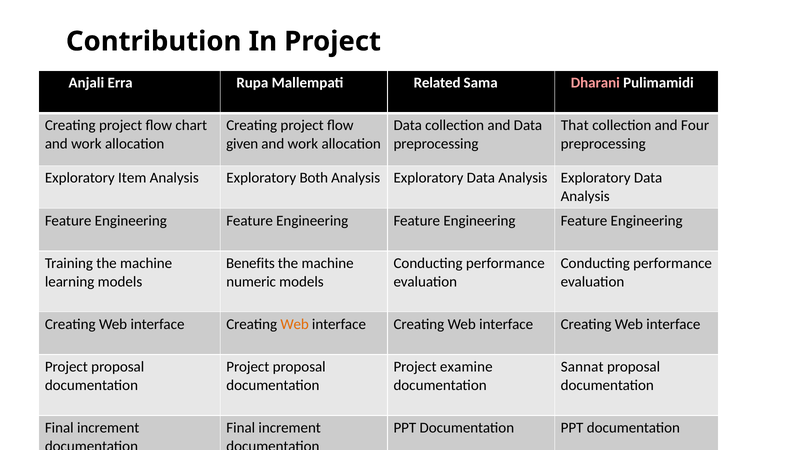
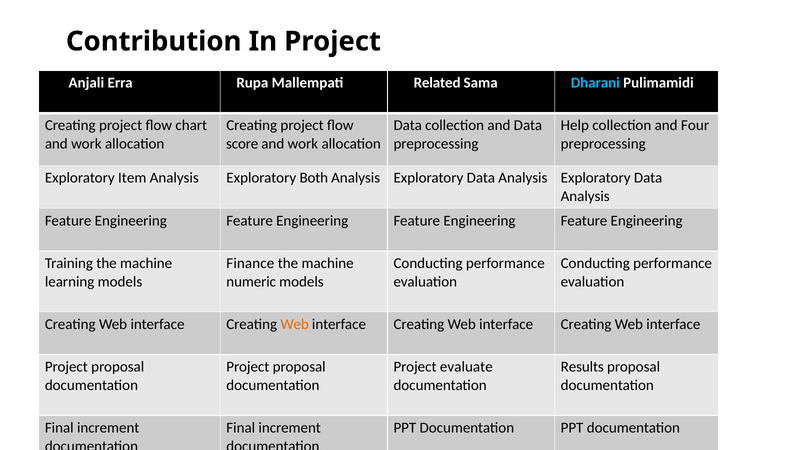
Dharani colour: pink -> light blue (595, 83)
That: That -> Help (575, 126)
given: given -> score (242, 144)
Benefits: Benefits -> Finance (250, 263)
examine: examine -> evaluate (466, 367)
Sannat: Sannat -> Results (582, 367)
